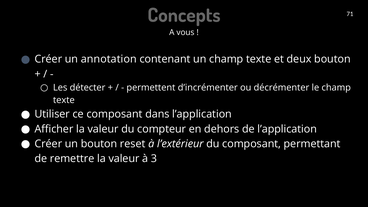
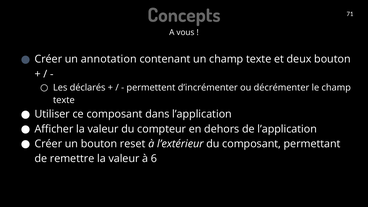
détecter: détecter -> déclarés (88, 87)
3: 3 -> 6 (154, 159)
